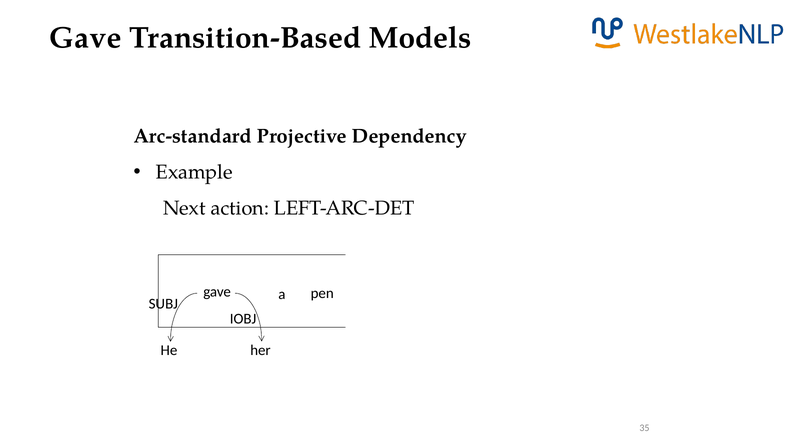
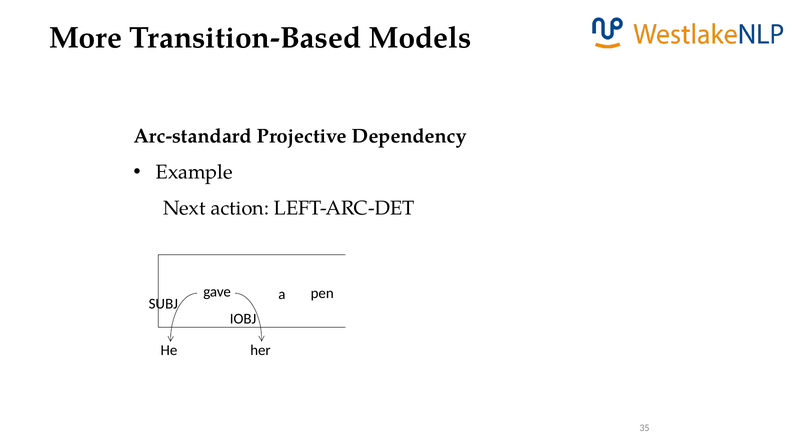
Gave: Gave -> More (86, 38)
